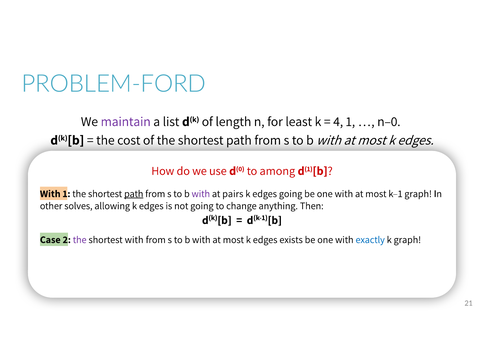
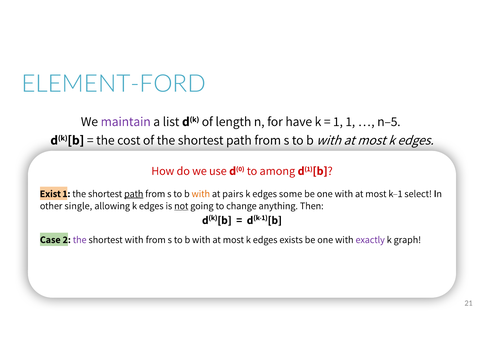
PROBLEM-FORD: PROBLEM-FORD -> ELEMENT-FORD (114, 84)
least: least -> have (299, 122)
4: 4 -> 1 (338, 122)
n–0: n–0 -> n–5 (389, 122)
With: With -> Exist (50, 194)
with colour: purple -> orange (201, 194)
edges going: going -> some (291, 194)
k–1 graph: graph -> select (418, 194)
solves: solves -> single (78, 206)
not underline: none -> present (181, 206)
exactly colour: blue -> purple (370, 240)
